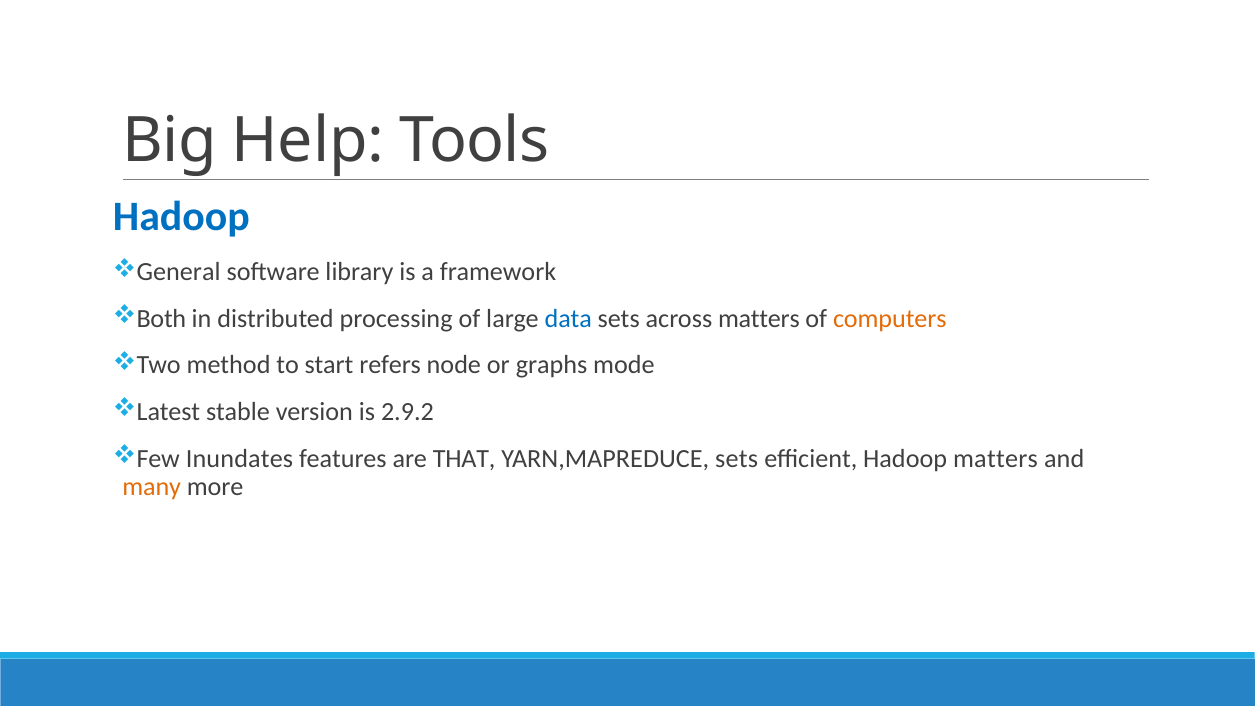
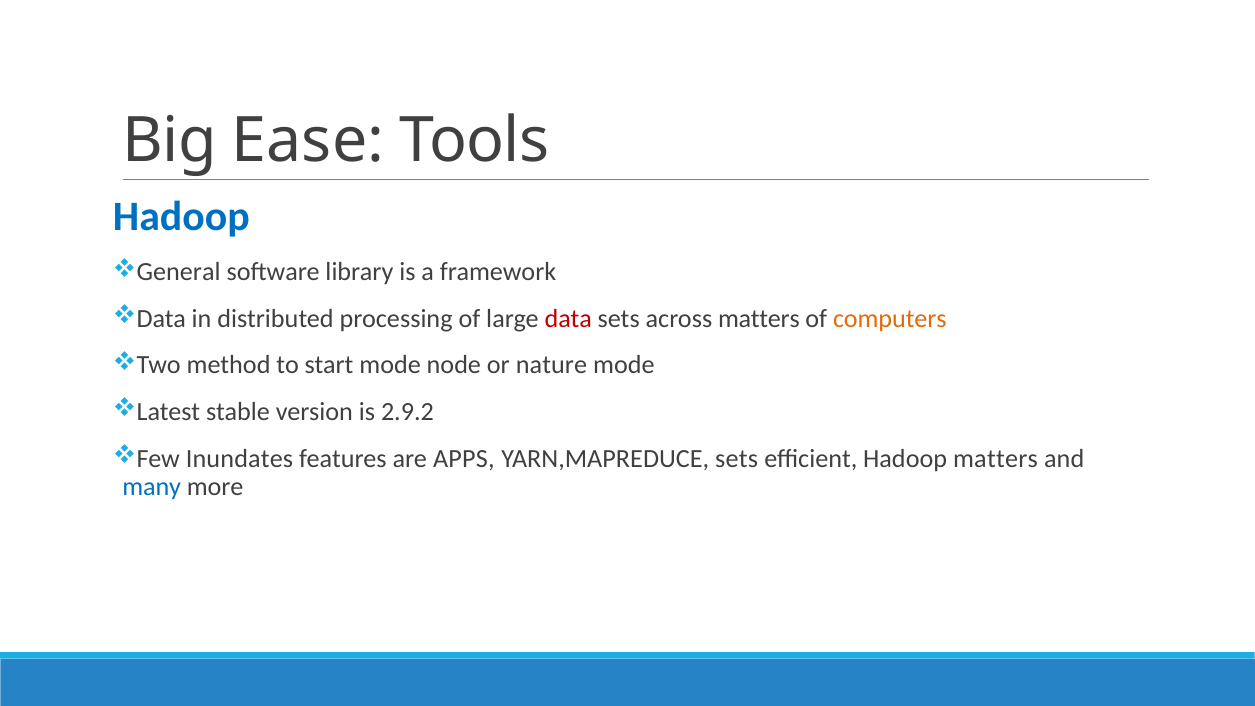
Help: Help -> Ease (308, 141)
Both: Both -> Data (161, 319)
data colour: blue -> red (568, 319)
start refers: refers -> mode (390, 365)
graphs: graphs -> nature (551, 365)
THAT: THAT -> APPS (464, 458)
many colour: orange -> blue (152, 487)
